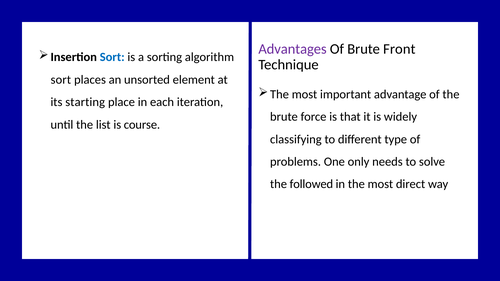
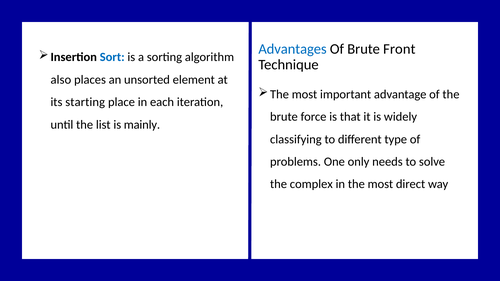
Advantages colour: purple -> blue (293, 49)
sort: sort -> also (61, 80)
course: course -> mainly (142, 125)
followed: followed -> complex (311, 184)
